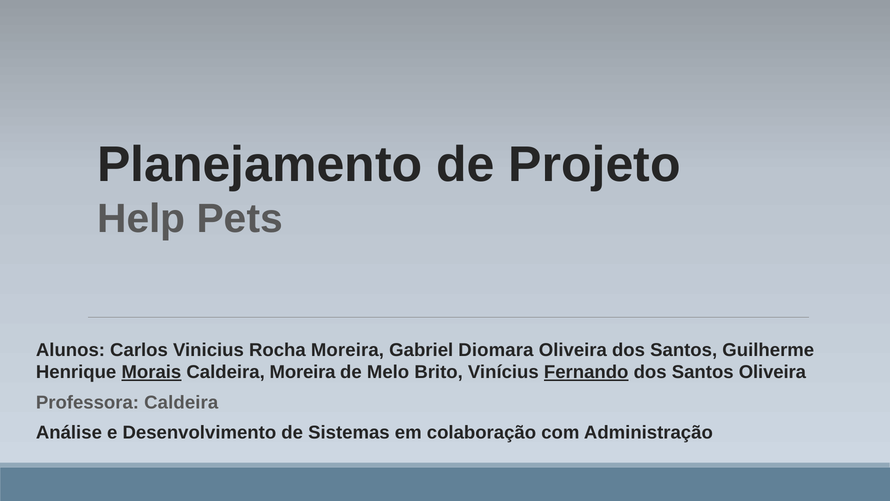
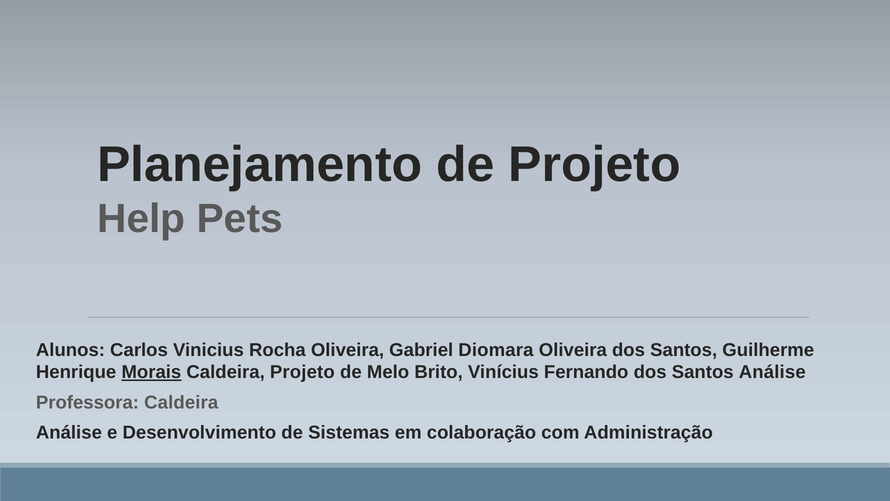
Rocha Moreira: Moreira -> Oliveira (348, 350)
Caldeira Moreira: Moreira -> Projeto (302, 372)
Fernando underline: present -> none (586, 372)
Santos Oliveira: Oliveira -> Análise (772, 372)
